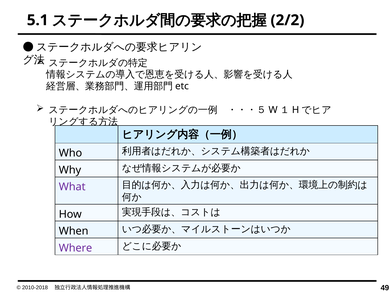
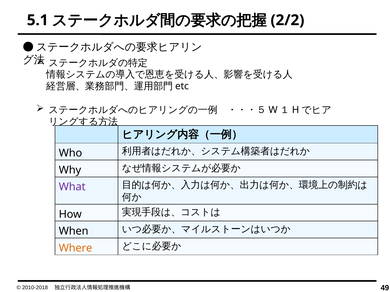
Where colour: purple -> orange (75, 248)
